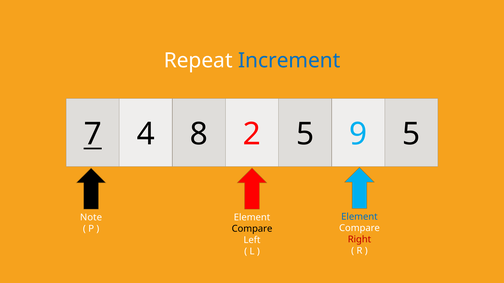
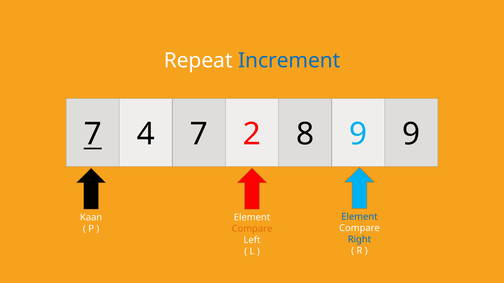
4 8: 8 -> 7 (199, 135)
2 5: 5 -> 8 (305, 135)
9 5: 5 -> 9 (411, 135)
Note: Note -> Kaan (91, 218)
Compare colour: black -> orange (252, 229)
Right colour: red -> blue (359, 240)
